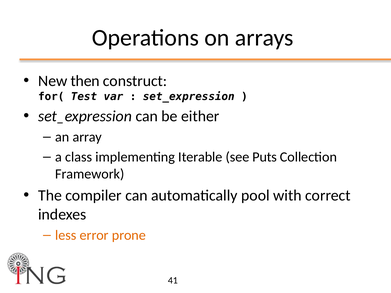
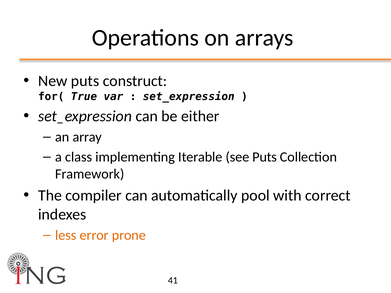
New then: then -> puts (85, 81)
Test: Test -> True (84, 97)
